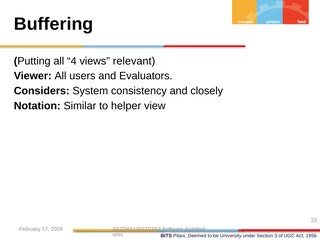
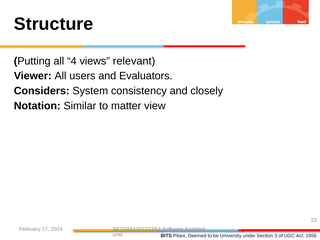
Buffering: Buffering -> Structure (54, 24)
helper: helper -> matter (126, 106)
